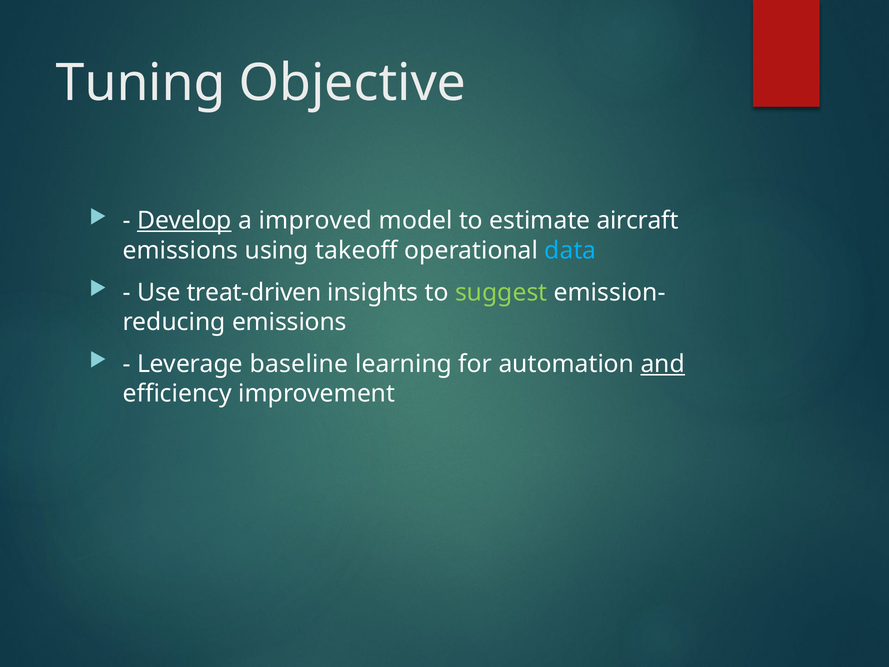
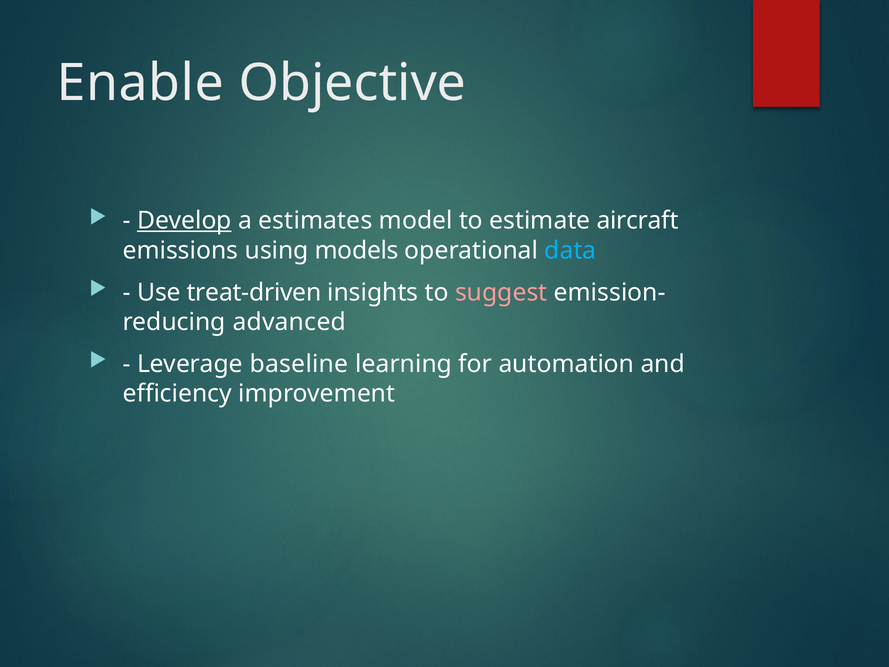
Tuning: Tuning -> Enable (140, 83)
improved: improved -> estimates (315, 221)
takeoff: takeoff -> models (357, 250)
suggest colour: light green -> pink (501, 292)
emissions: emissions -> advanced (289, 322)
and underline: present -> none (663, 364)
